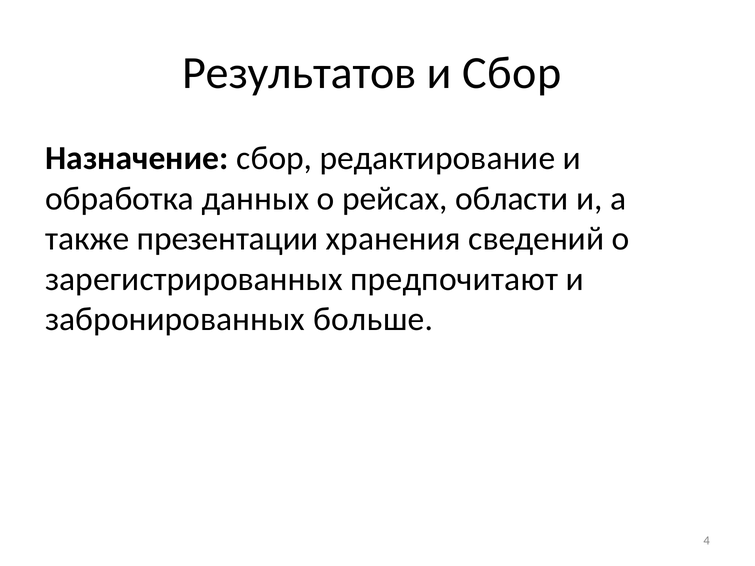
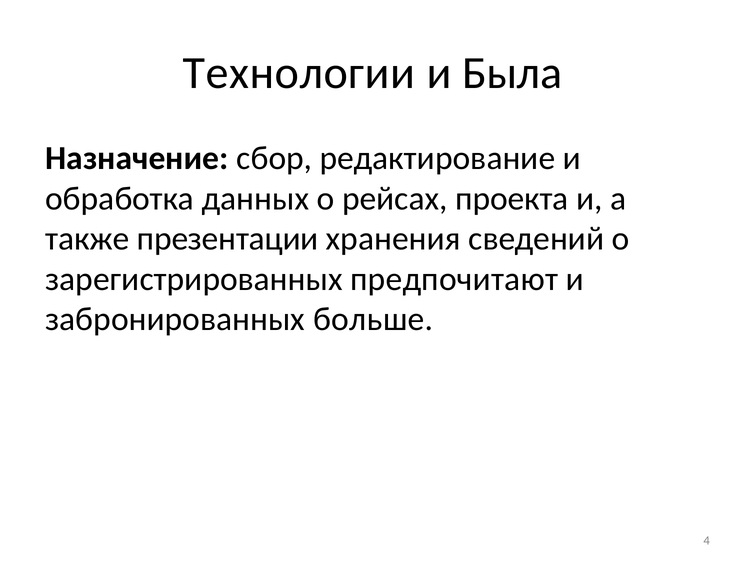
Результатов: Результатов -> Технологии (299, 73)
и Сбор: Сбор -> Была (512, 73)
области: области -> проекта (512, 199)
